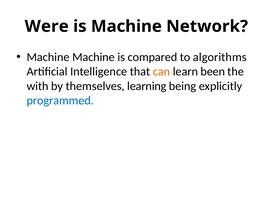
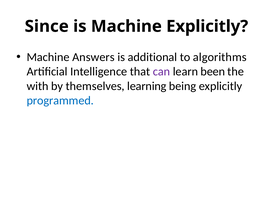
Were: Were -> Since (47, 26)
Machine Network: Network -> Explicitly (207, 26)
Machine Machine: Machine -> Answers (93, 57)
compared: compared -> additional (152, 57)
can colour: orange -> purple (161, 72)
